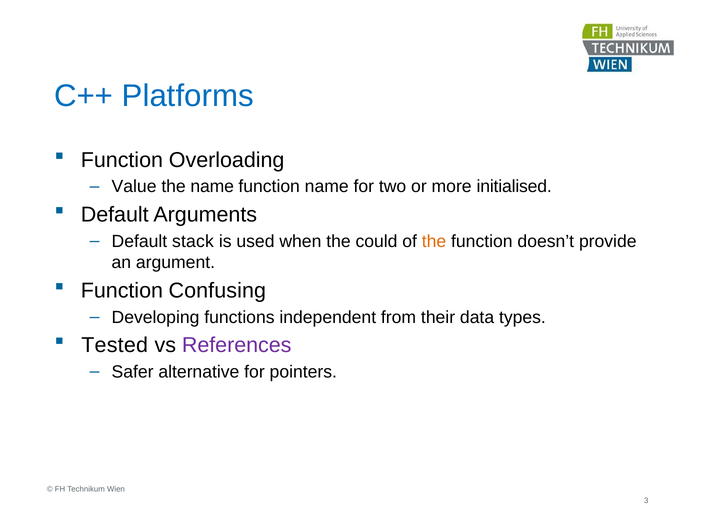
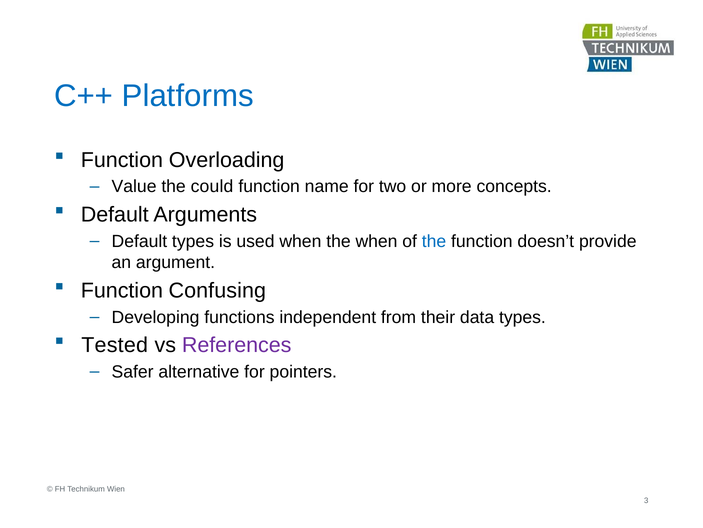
the name: name -> could (212, 186)
initialised: initialised -> concepts (514, 186)
Default stack: stack -> types (193, 241)
the could: could -> when (377, 241)
the colour: orange -> blue (434, 241)
